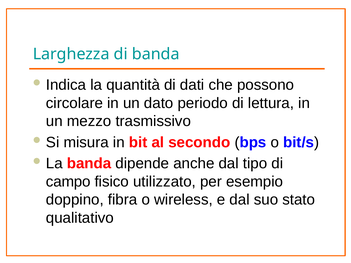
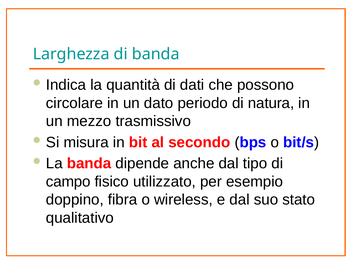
lettura: lettura -> natura (271, 103)
